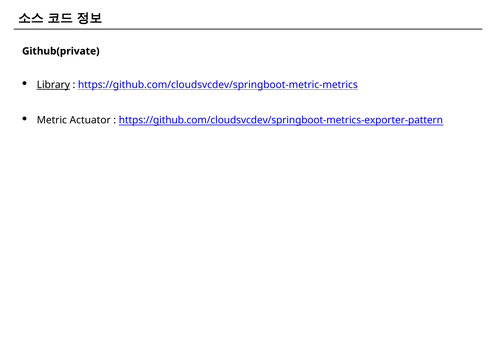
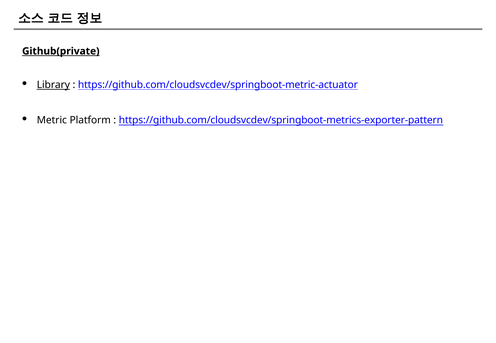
Github(private underline: none -> present (61, 51)
https://github.com/cloudsvcdev/springboot-metric-metrics: https://github.com/cloudsvcdev/springboot-metric-metrics -> https://github.com/cloudsvcdev/springboot-metric-actuator (218, 85)
Actuator: Actuator -> Platform (90, 120)
